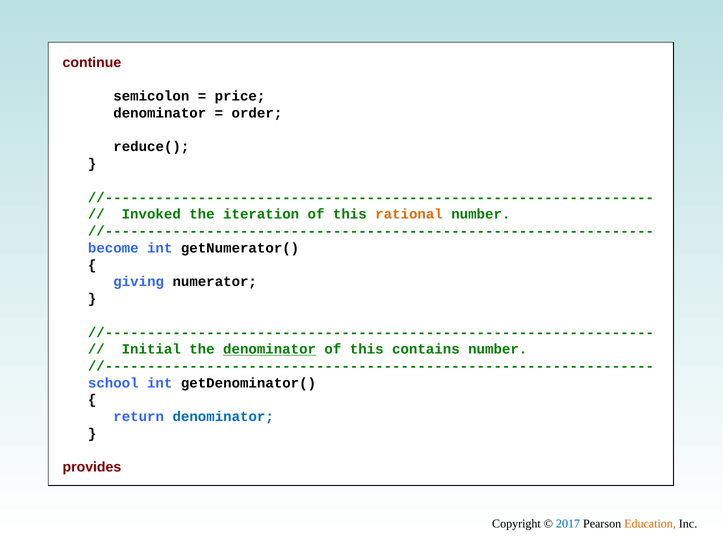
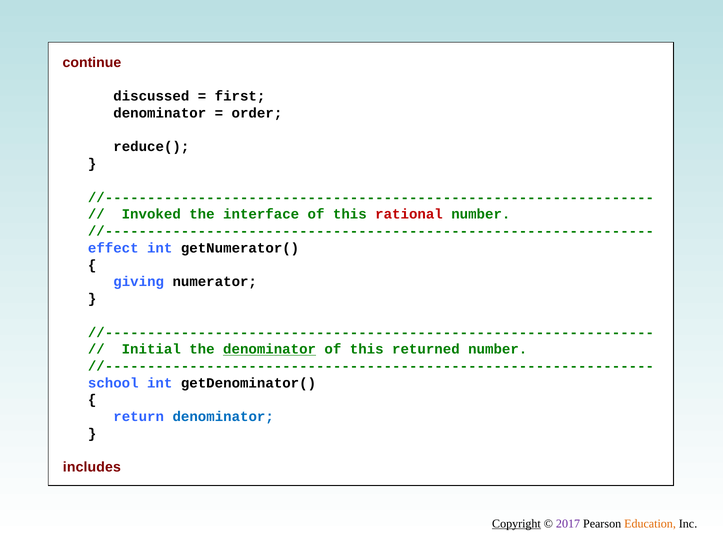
semicolon: semicolon -> discussed (151, 96)
price: price -> first (240, 96)
iteration: iteration -> interface (261, 214)
rational colour: orange -> red (409, 214)
become: become -> effect (113, 248)
contains: contains -> returned (426, 349)
provides: provides -> includes (92, 468)
Copyright underline: none -> present (516, 524)
2017 colour: blue -> purple (568, 524)
